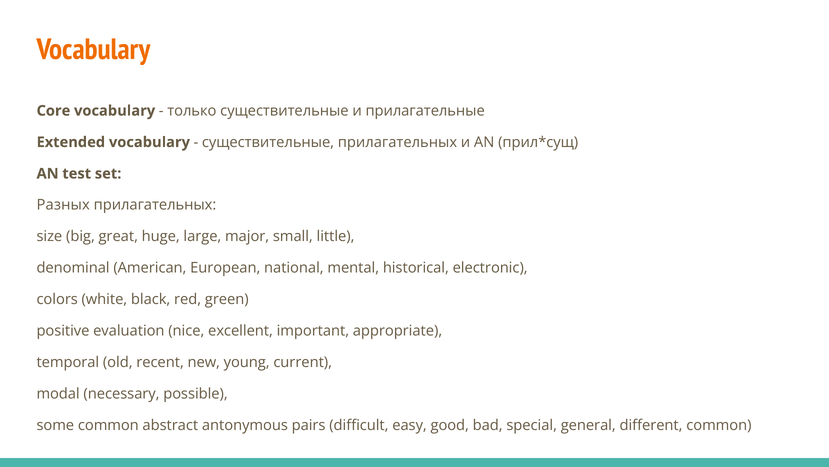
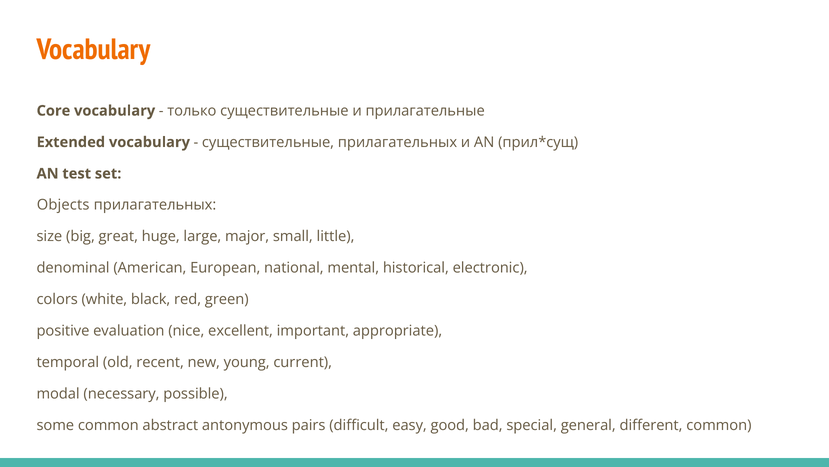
Разных: Разных -> Objects (63, 205)
